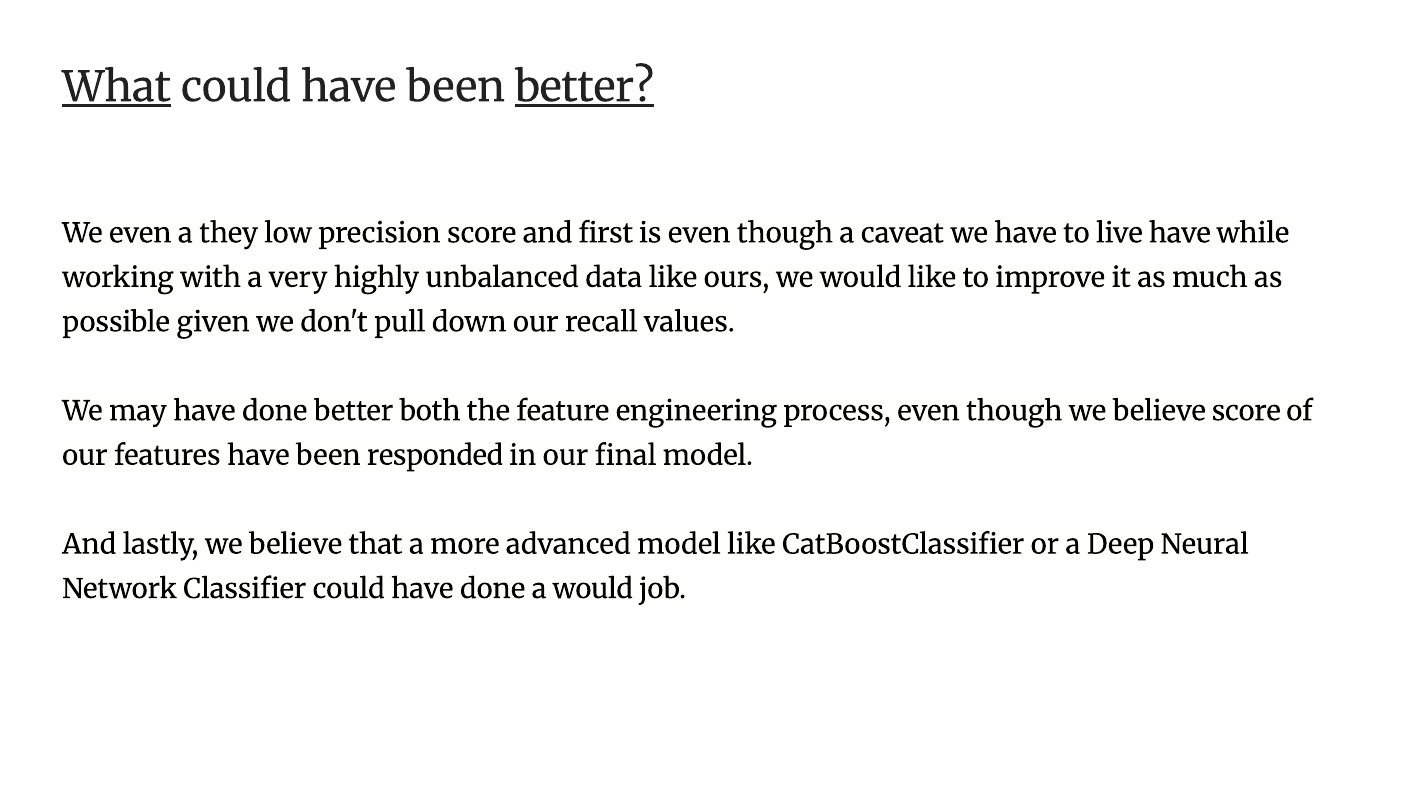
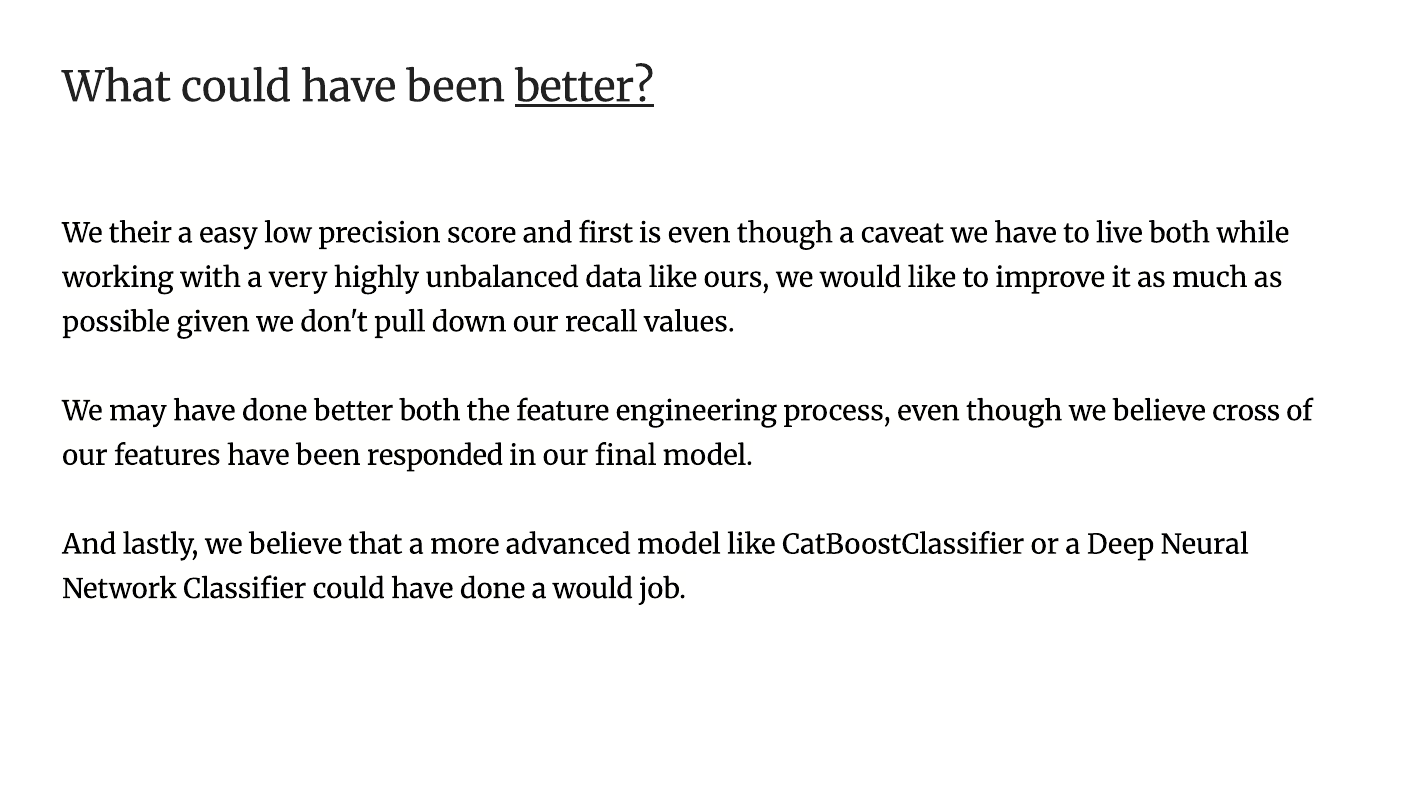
What underline: present -> none (117, 87)
We even: even -> their (140, 233)
they: they -> easy (229, 233)
live have: have -> both (1180, 233)
believe score: score -> cross (1246, 411)
